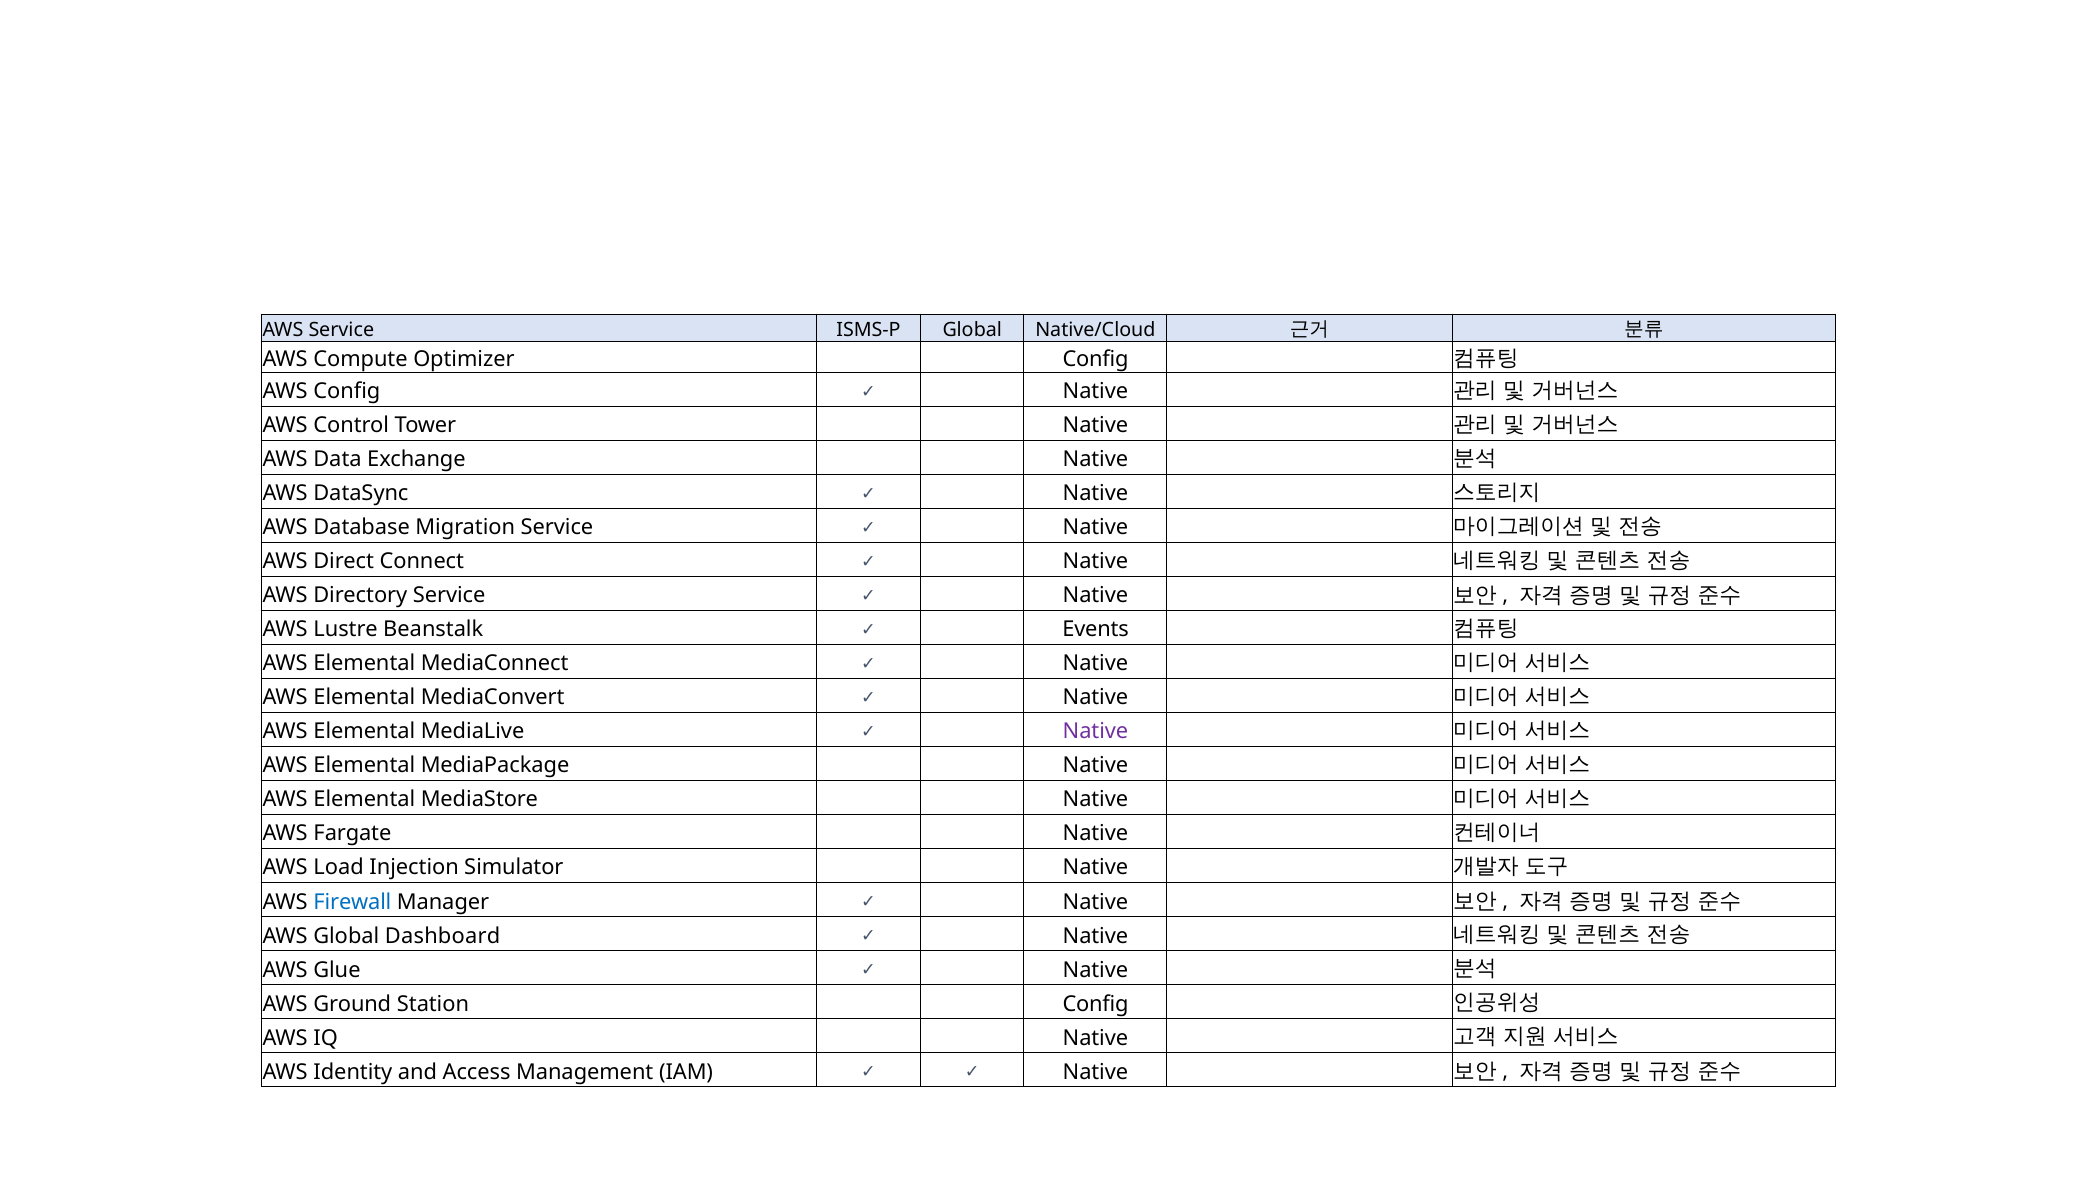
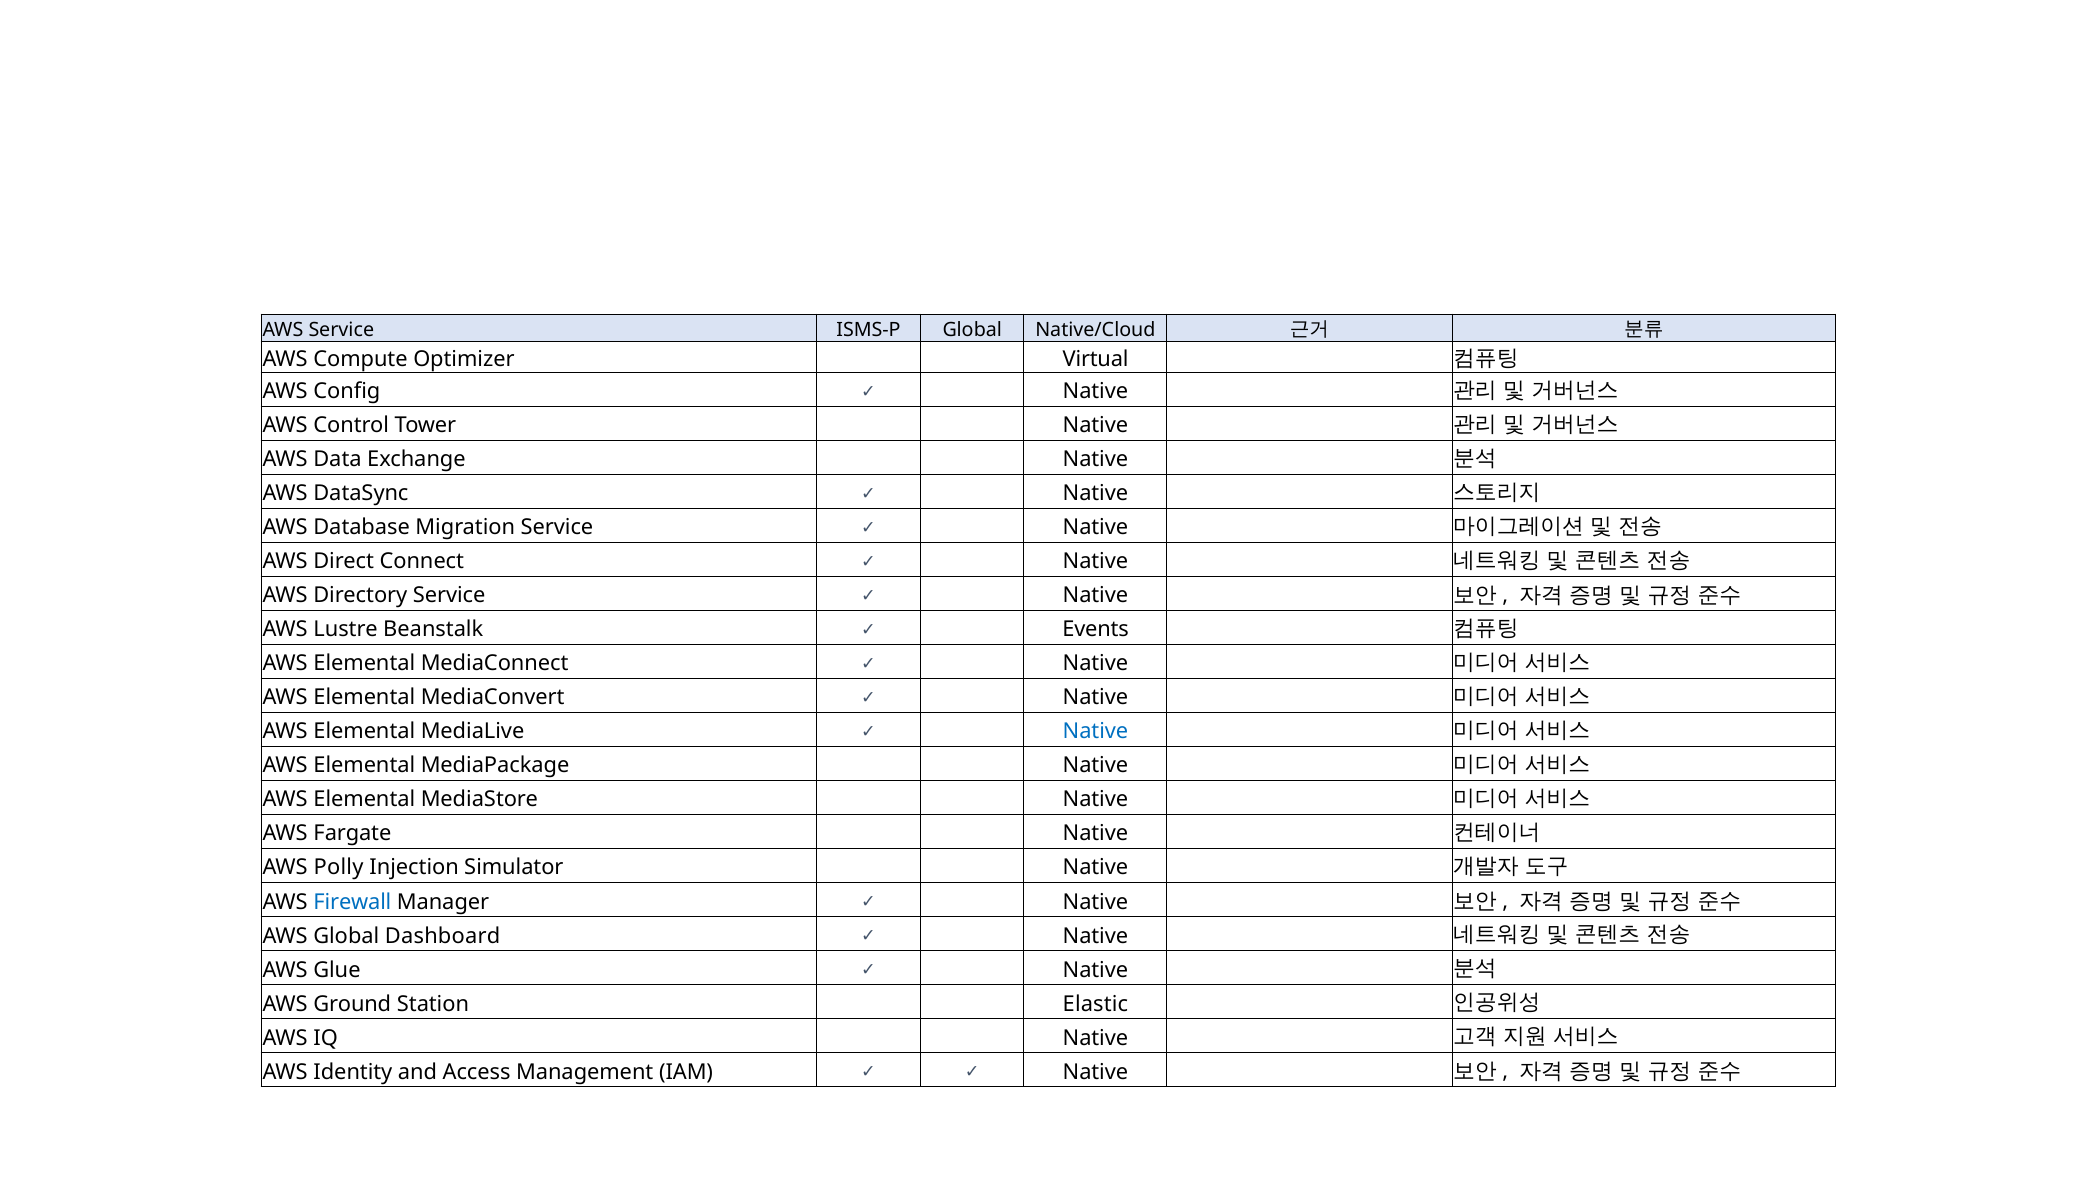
Optimizer Config: Config -> Virtual (1096, 359)
Native colour: purple -> blue (1095, 731)
Load: Load -> Polly (339, 867)
Station Config: Config -> Elastic (1095, 1003)
